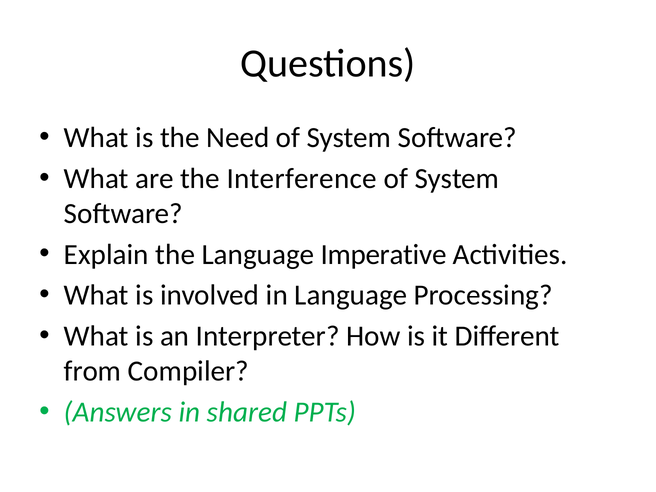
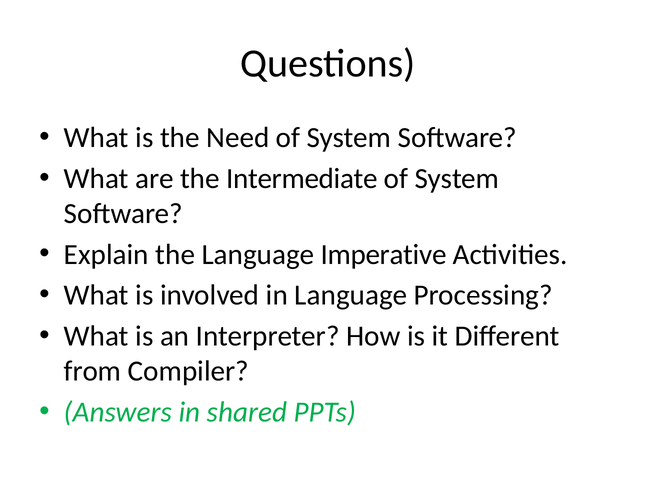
Interference: Interference -> Intermediate (302, 179)
